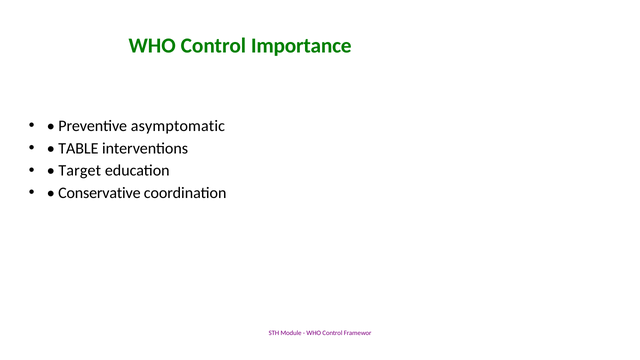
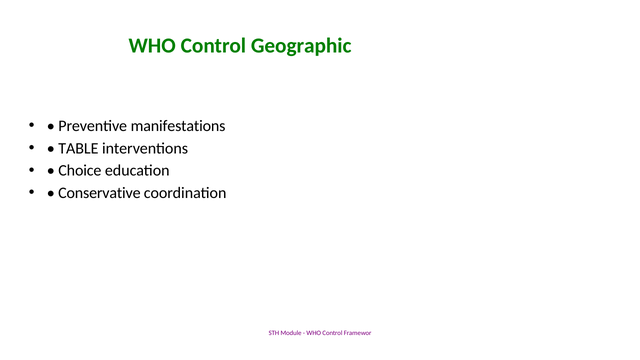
Importance: Importance -> Geographic (301, 46)
asymptomatic: asymptomatic -> manifestations (178, 126)
Target: Target -> Choice (80, 171)
